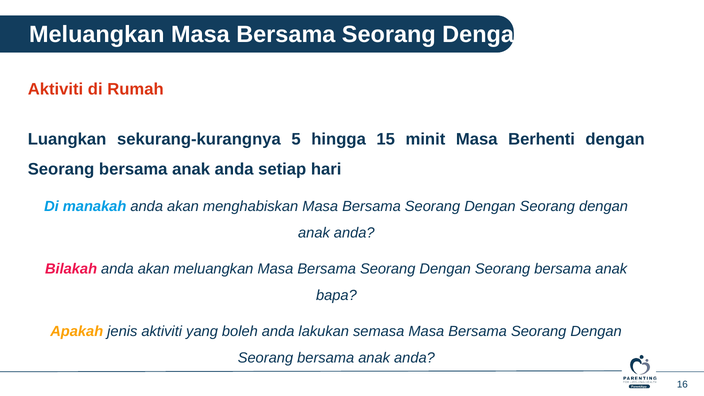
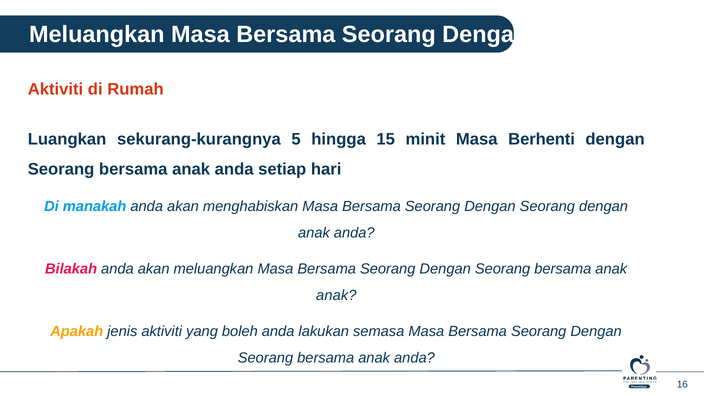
bapa: bapa -> anak (336, 295)
